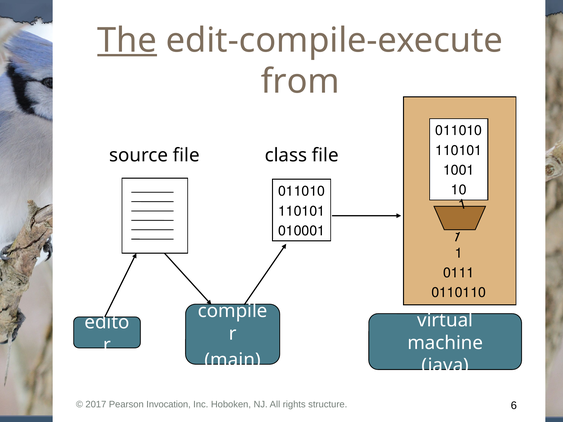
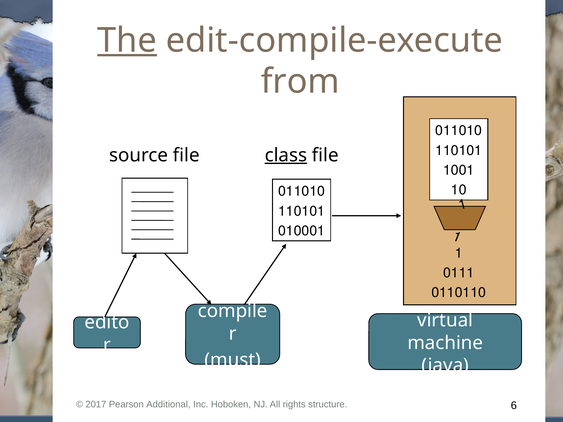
class underline: none -> present (286, 155)
main: main -> must (233, 360)
Invocation: Invocation -> Additional (168, 405)
